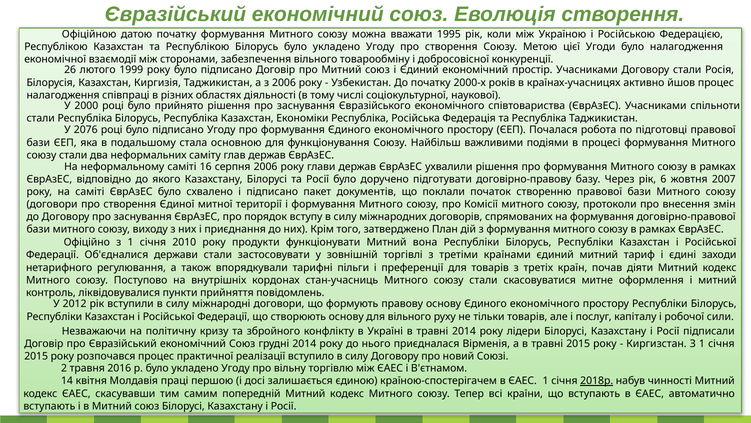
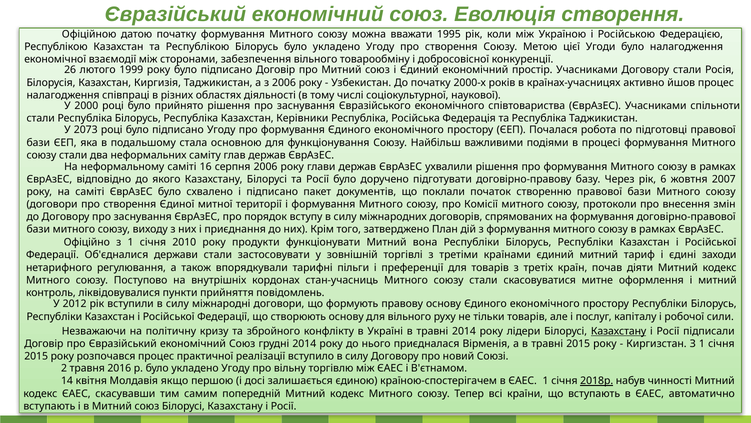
Економіки: Економіки -> Керівники (302, 118)
2076: 2076 -> 2073 (86, 130)
Казахстану underline: none -> present (619, 331)
праці: праці -> якщо (175, 381)
